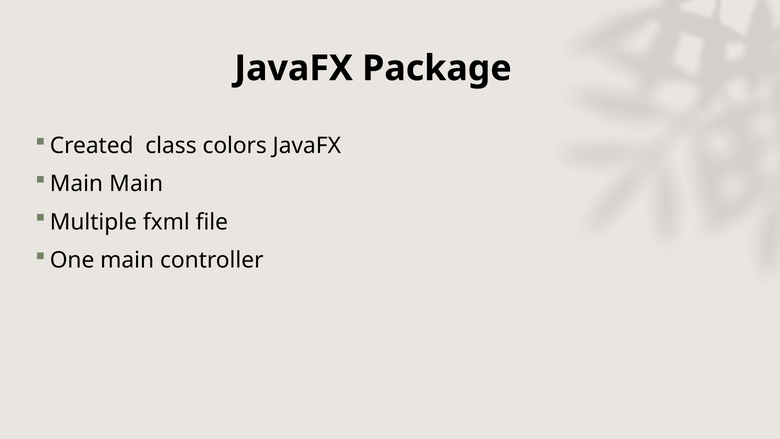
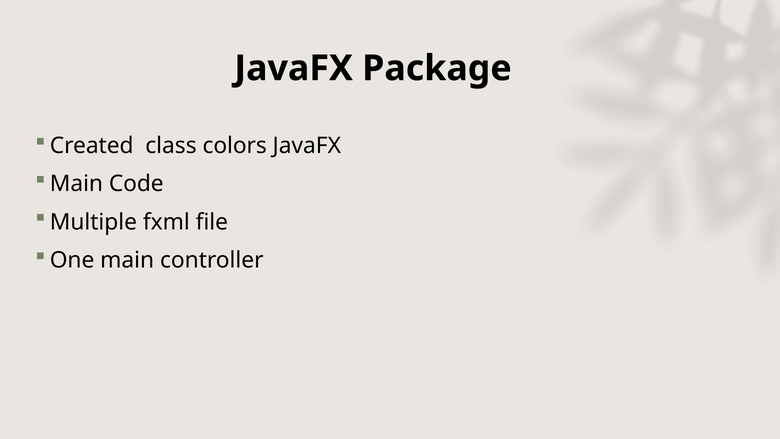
Main Main: Main -> Code (136, 184)
